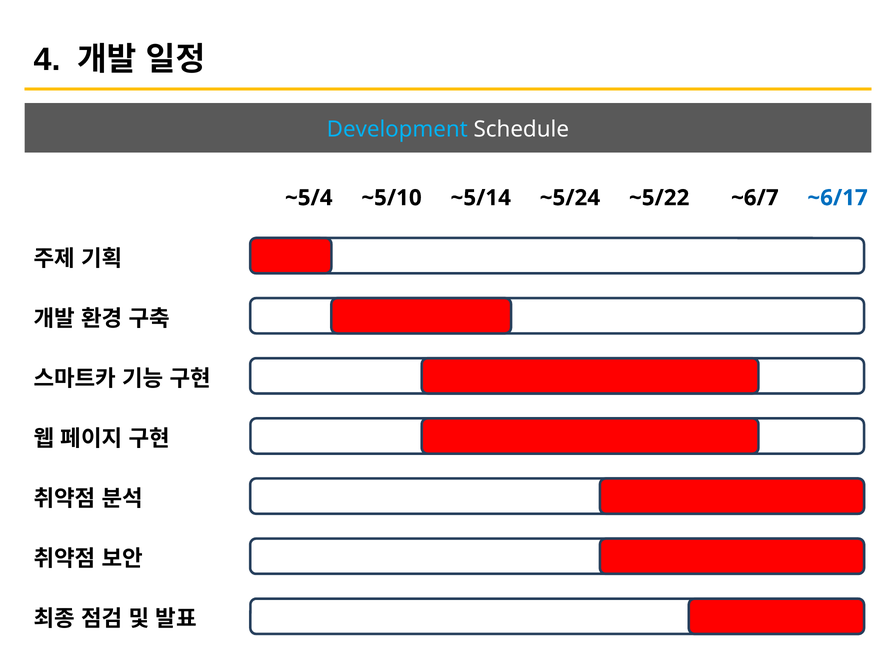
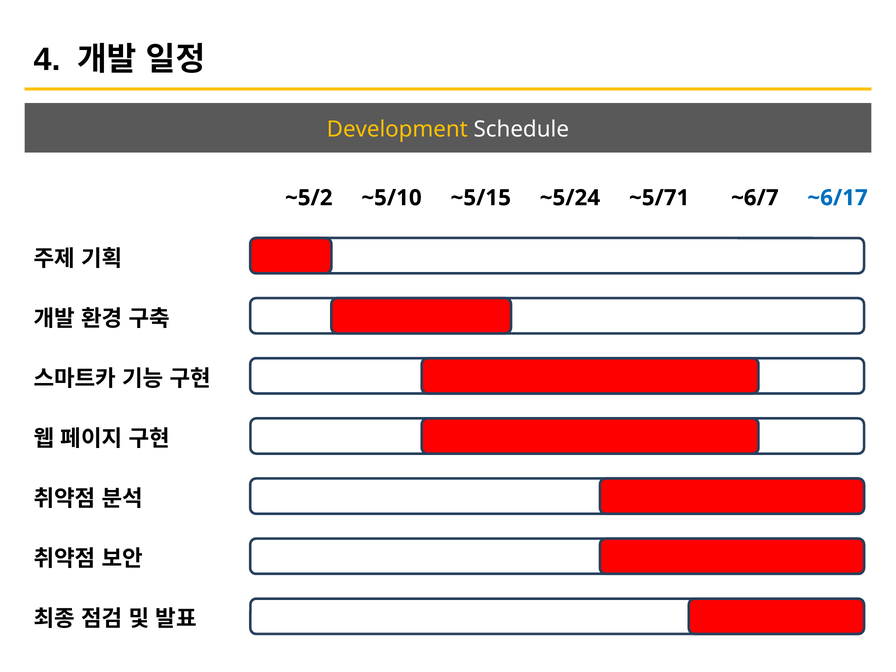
Development colour: light blue -> yellow (397, 129)
~5/4: ~5/4 -> ~5/2 (309, 198)
~5/14: ~5/14 -> ~5/15 (481, 198)
~5/22: ~5/22 -> ~5/71 (659, 198)
